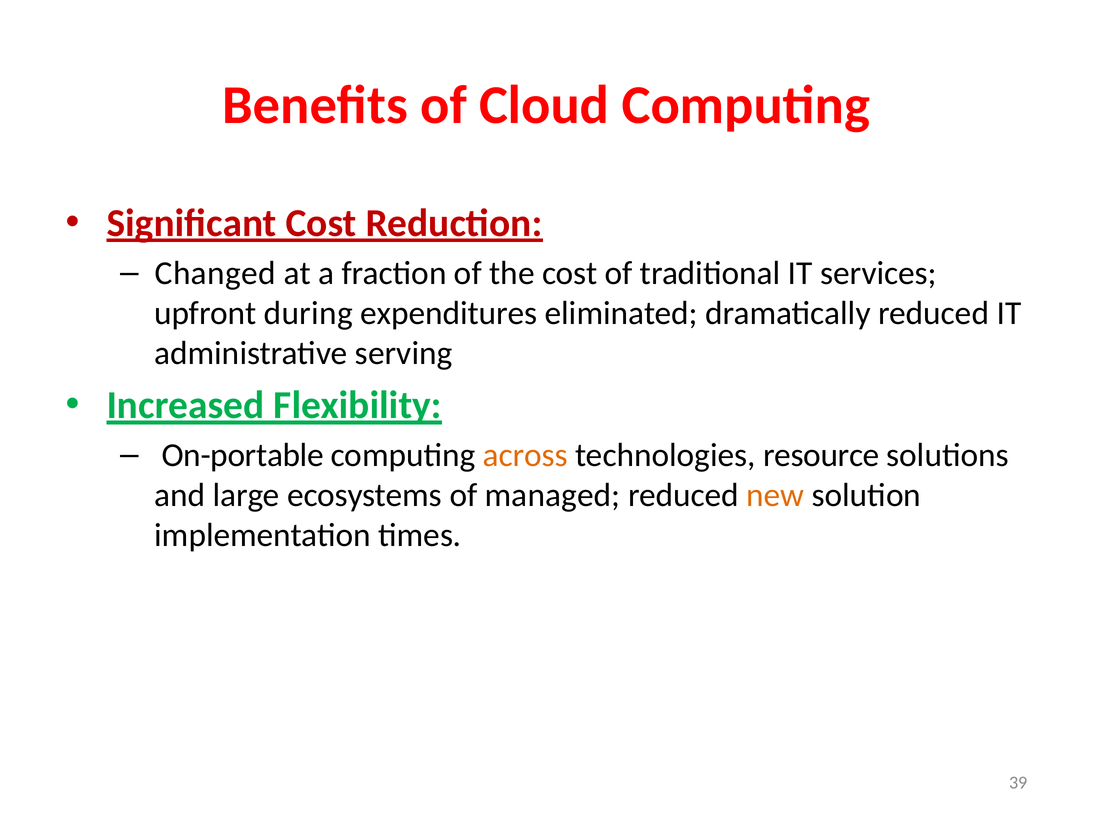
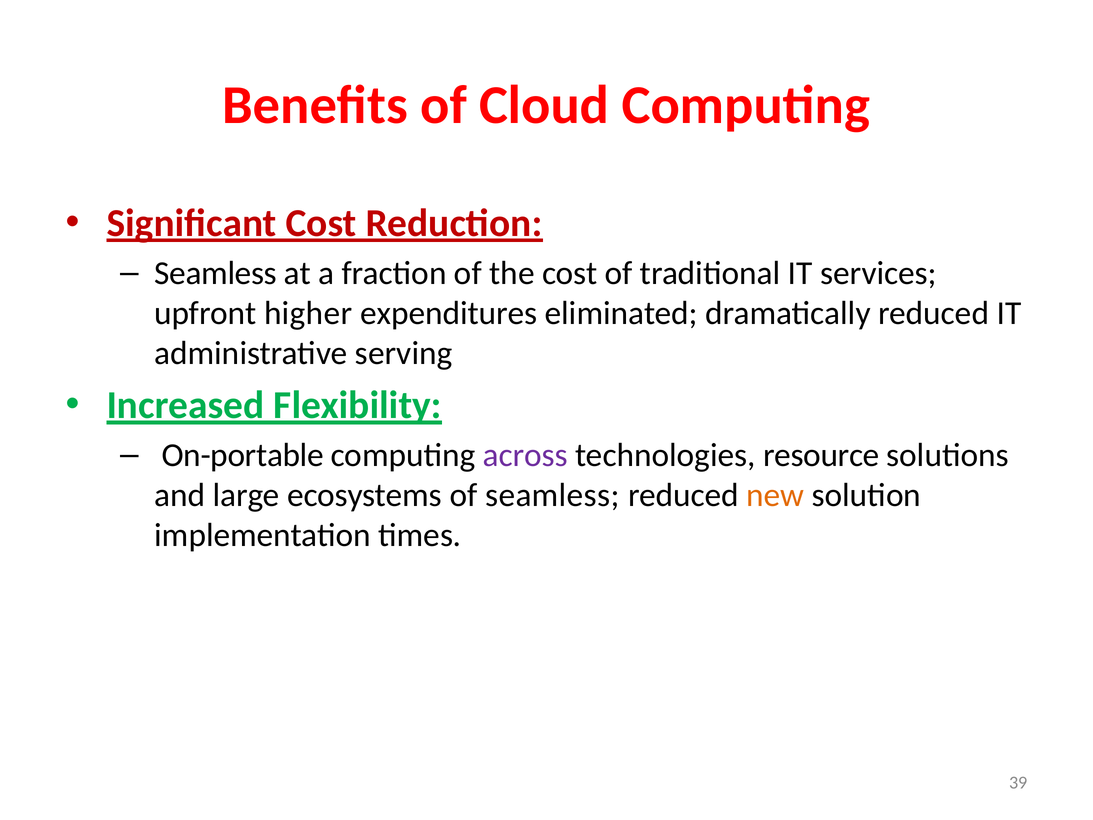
Changed: Changed -> Seamless (216, 273)
during: during -> higher (308, 313)
across colour: orange -> purple (525, 455)
of managed: managed -> seamless (552, 495)
